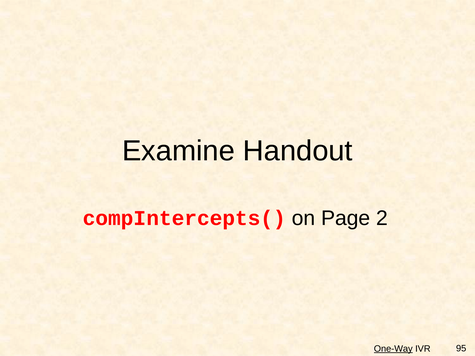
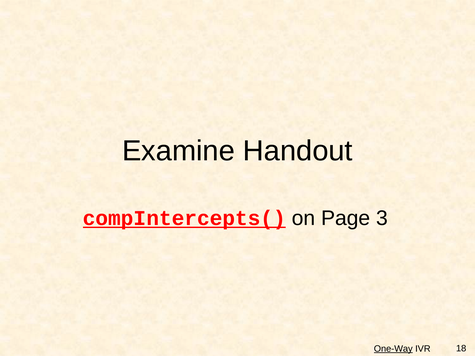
compIntercepts( underline: none -> present (184, 218)
2: 2 -> 3 (382, 218)
95: 95 -> 18 (461, 349)
